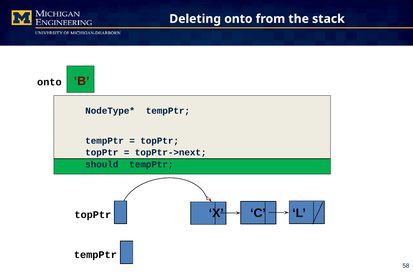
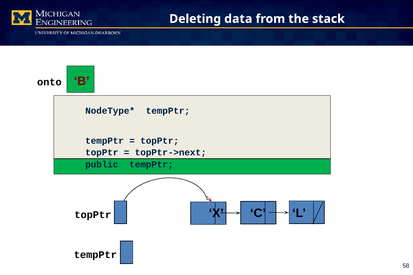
Deleting onto: onto -> data (238, 19)
should: should -> public (102, 165)
